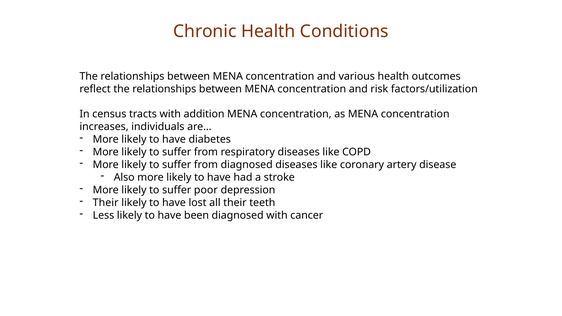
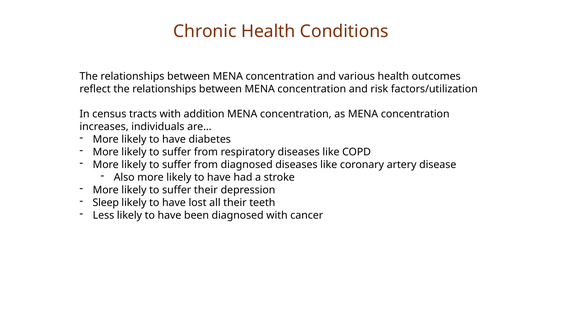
suffer poor: poor -> their (206, 190)
Their: Their -> Sleep (106, 203)
